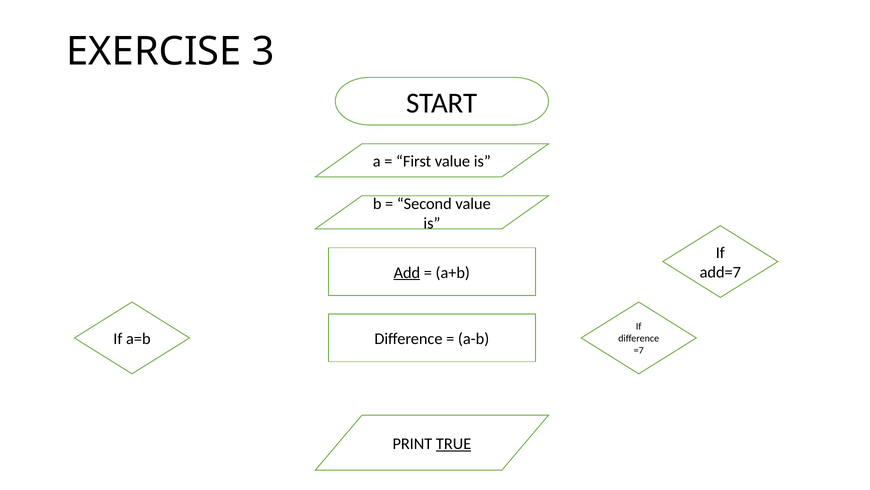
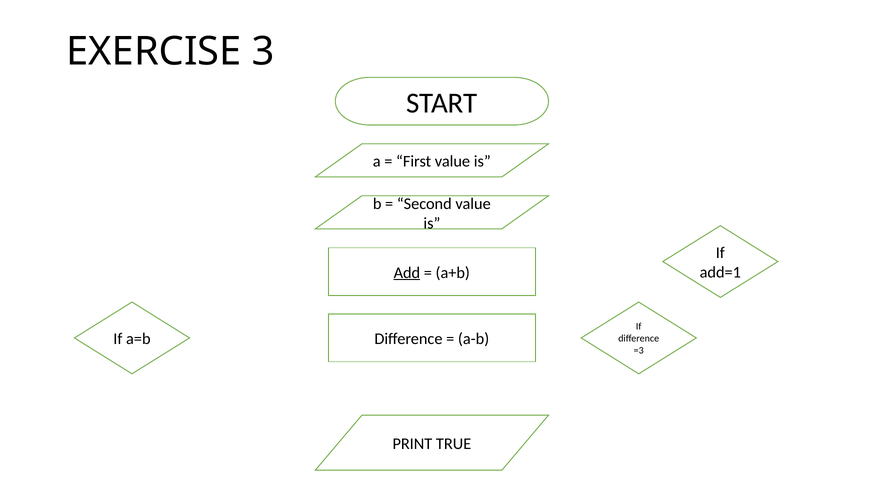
add=7: add=7 -> add=1 (720, 272)
=7: =7 -> =3 (639, 350)
TRUE underline: present -> none (454, 443)
